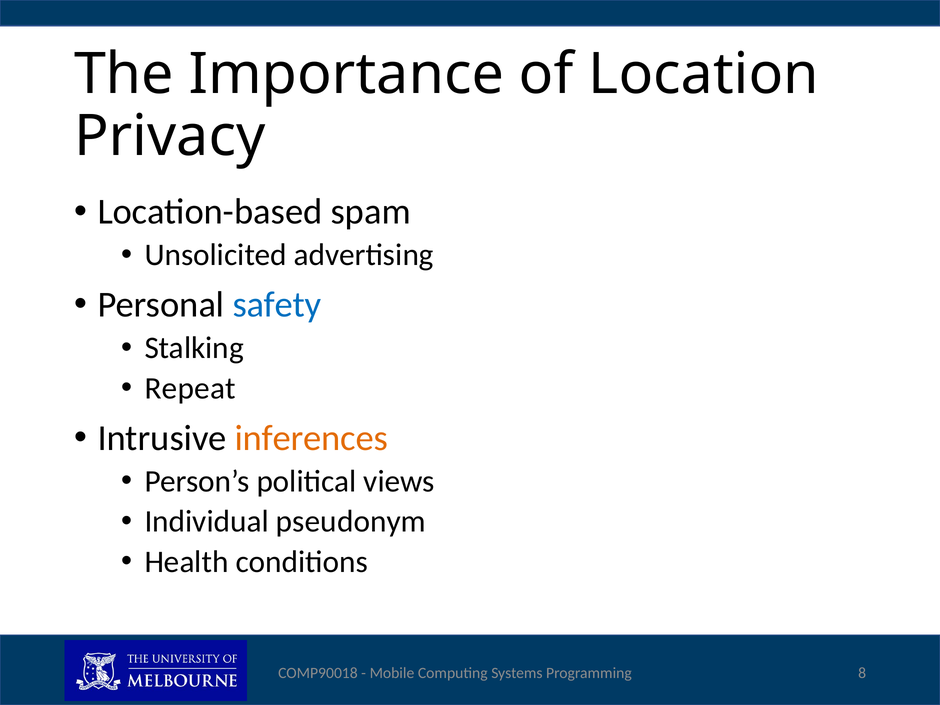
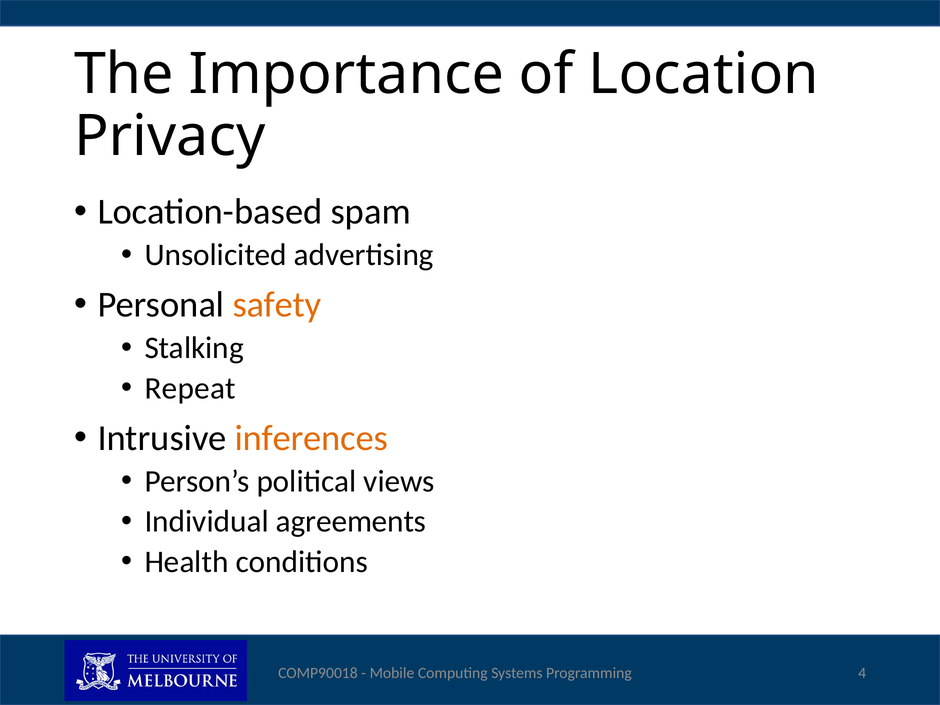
safety colour: blue -> orange (277, 305)
pseudonym: pseudonym -> agreements (351, 522)
8: 8 -> 4 (862, 673)
